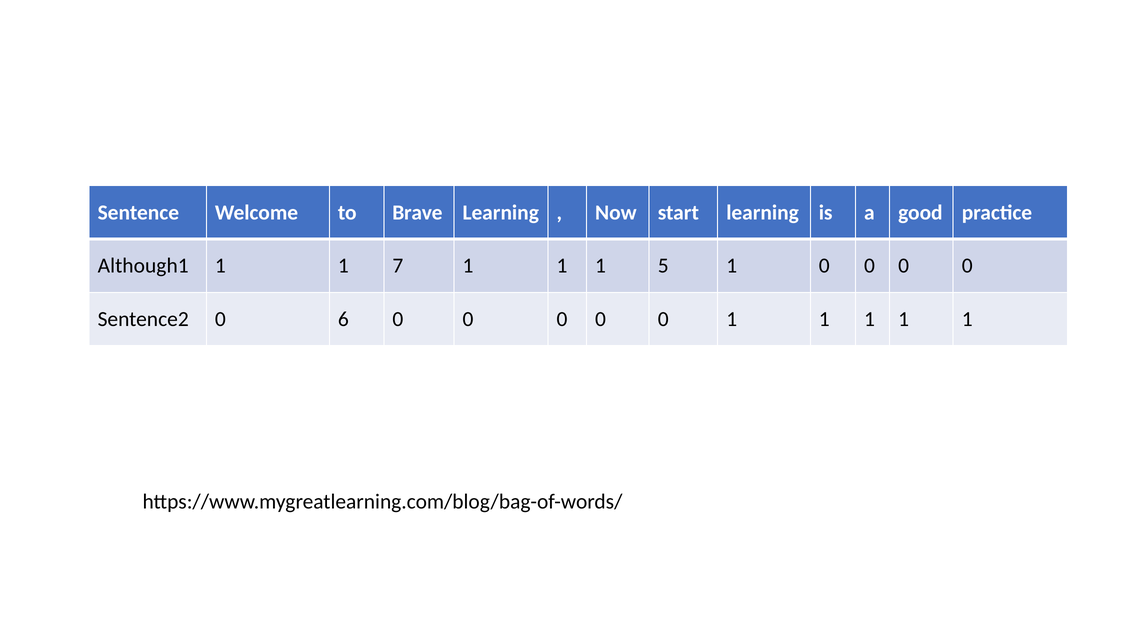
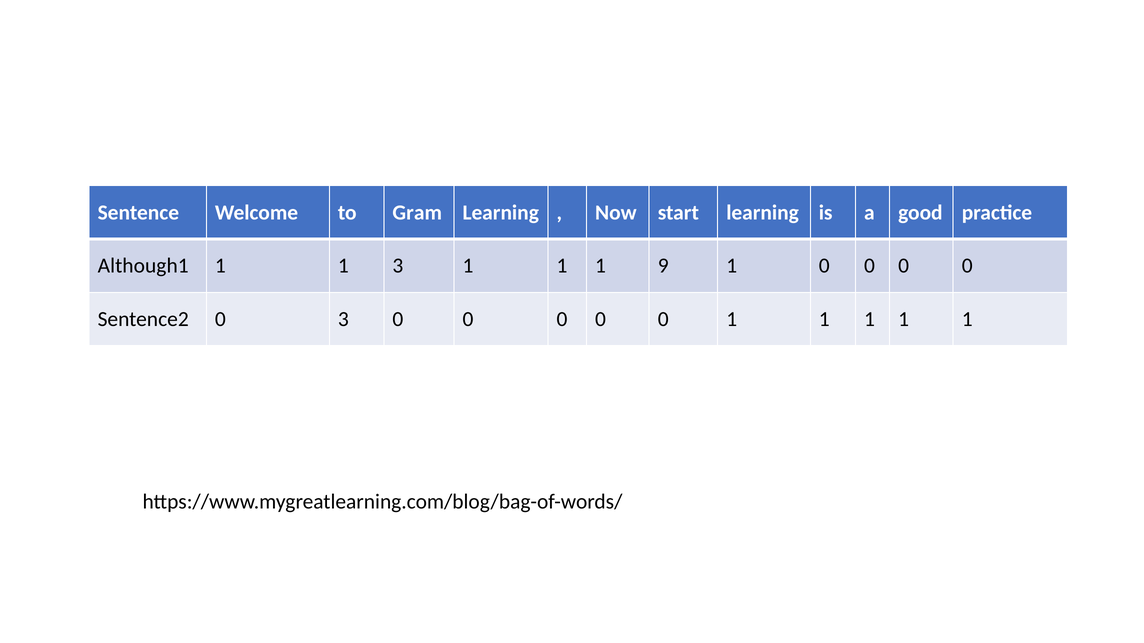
Brave: Brave -> Gram (417, 213)
1 7: 7 -> 3 (398, 266)
5: 5 -> 9 (663, 266)
0 6: 6 -> 3 (343, 319)
